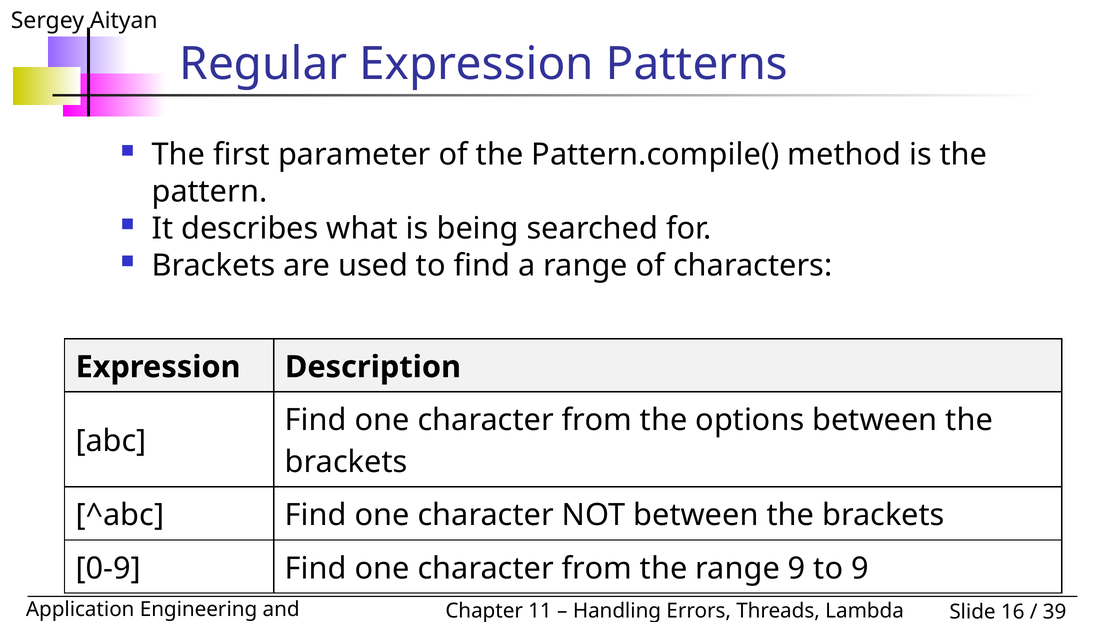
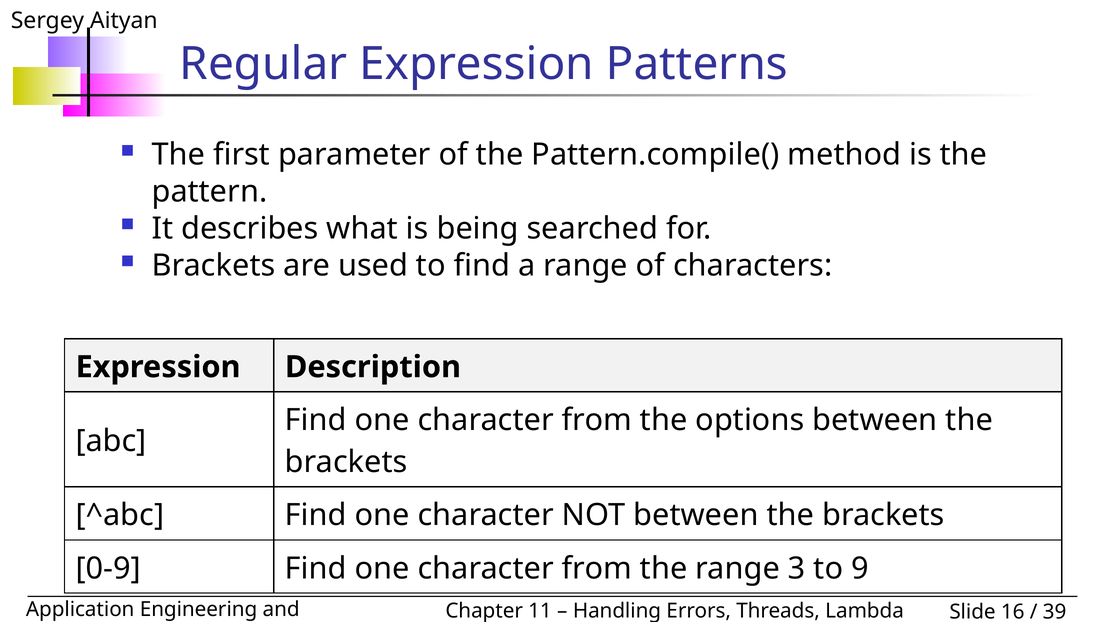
range 9: 9 -> 3 (797, 568)
